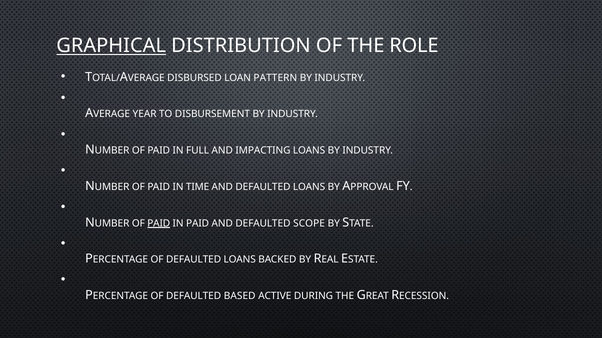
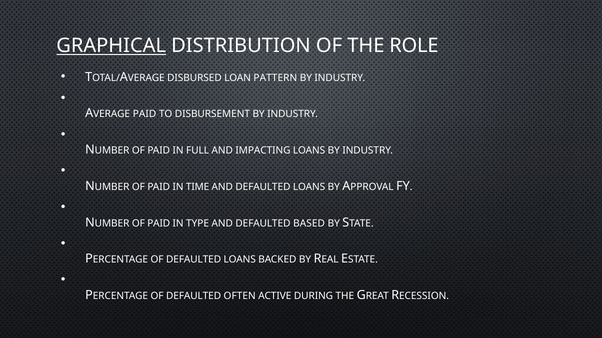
YEAR: YEAR -> PAID (145, 114)
PAID underline: present -> none (159, 224)
IN PAID: PAID -> TYPE (198, 224)
SCOPE: SCOPE -> BASED (309, 224)
BASED: BASED -> OFTEN (240, 296)
